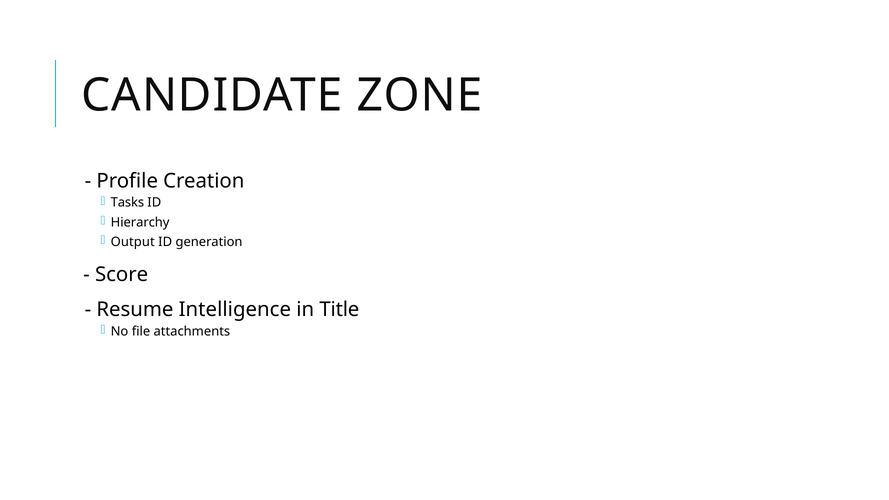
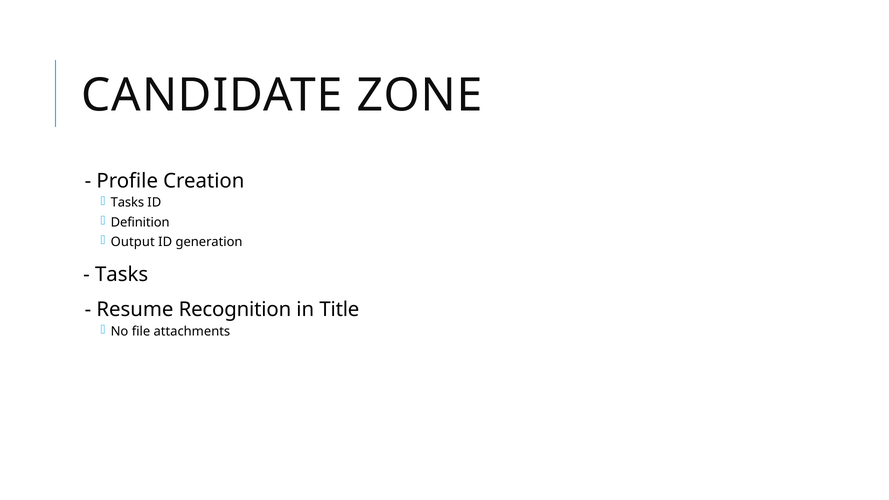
Hierarchy: Hierarchy -> Definition (140, 222)
Score: Score -> Tasks (122, 275)
Intelligence: Intelligence -> Recognition (235, 310)
